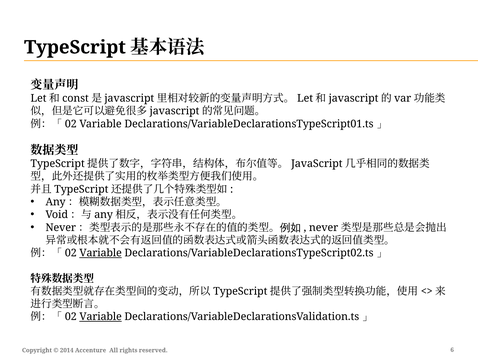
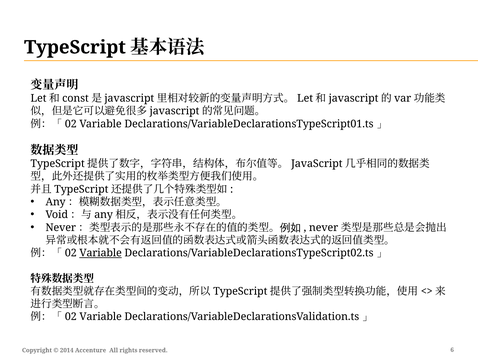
Variable underline: present -> none (101, 316)
